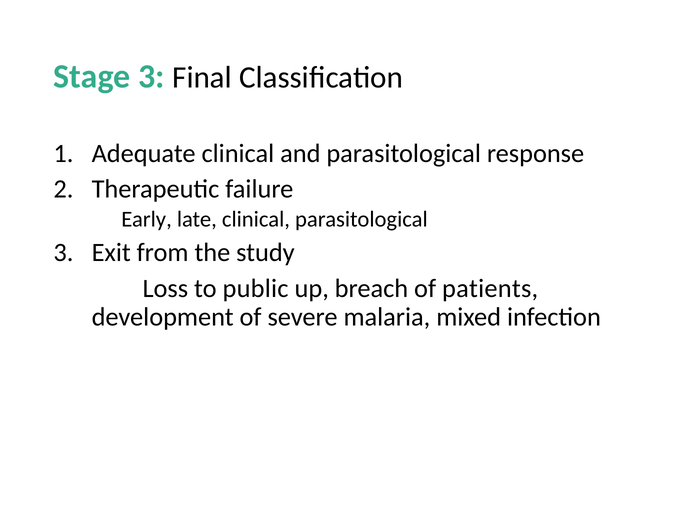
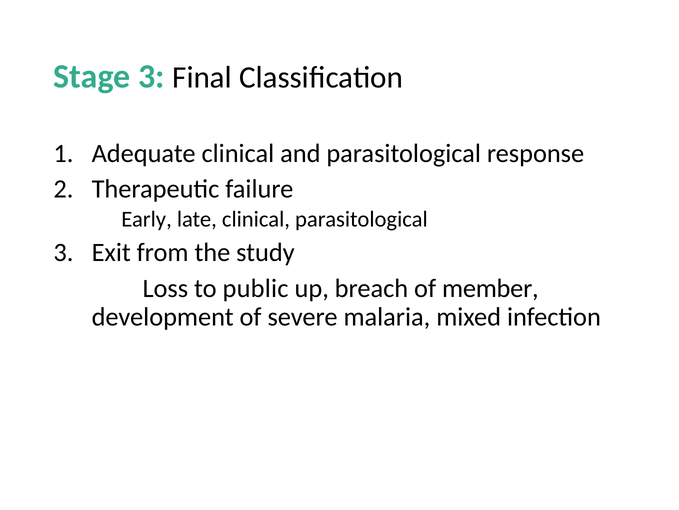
patients: patients -> member (490, 288)
